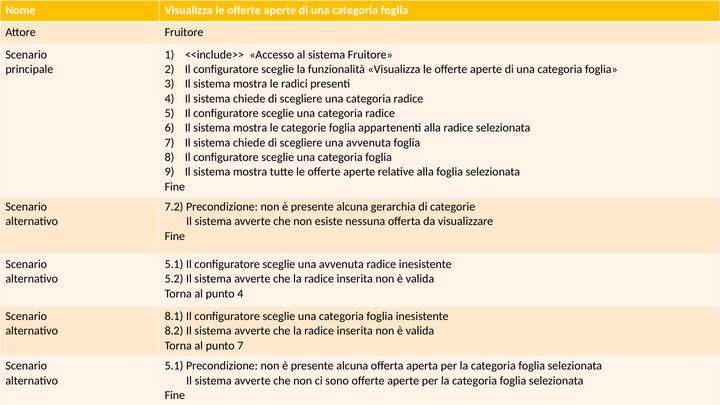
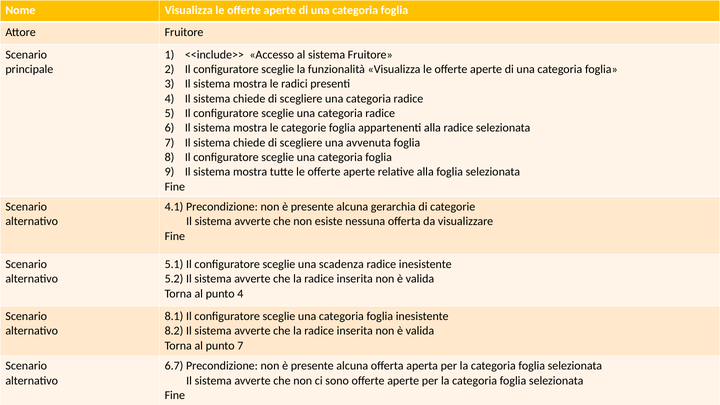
7.2: 7.2 -> 4.1 (174, 207)
sceglie una avvenuta: avvenuta -> scadenza (341, 264)
5.1: 5.1 -> 6.7 (174, 366)
